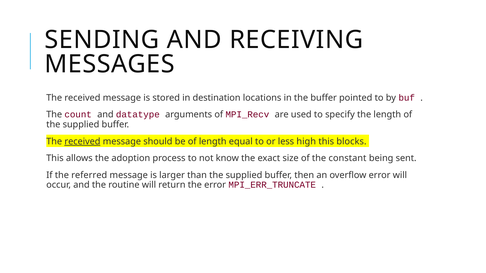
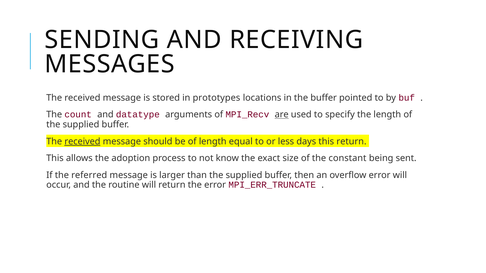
destination: destination -> prototypes (216, 98)
are underline: none -> present (282, 115)
high: high -> days (306, 142)
this blocks: blocks -> return (351, 142)
